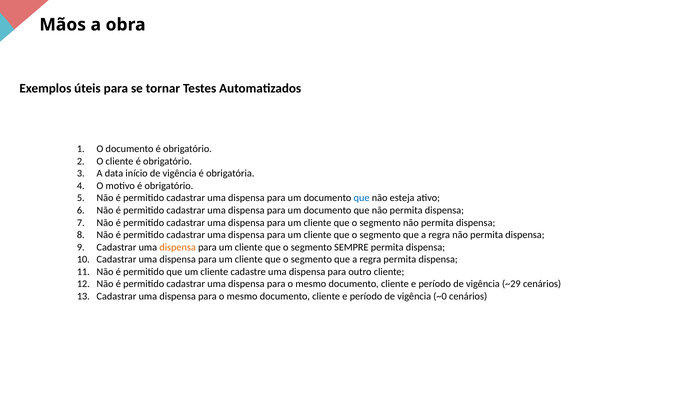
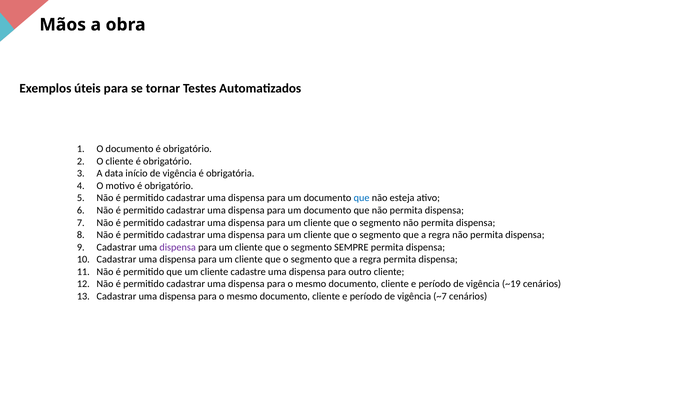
dispensa colour: orange -> purple (178, 247)
~29: ~29 -> ~19 (511, 284)
~0: ~0 -> ~7 (440, 296)
